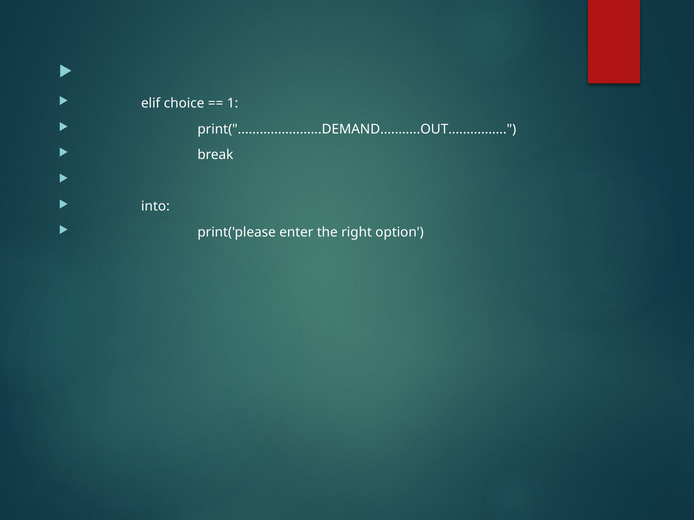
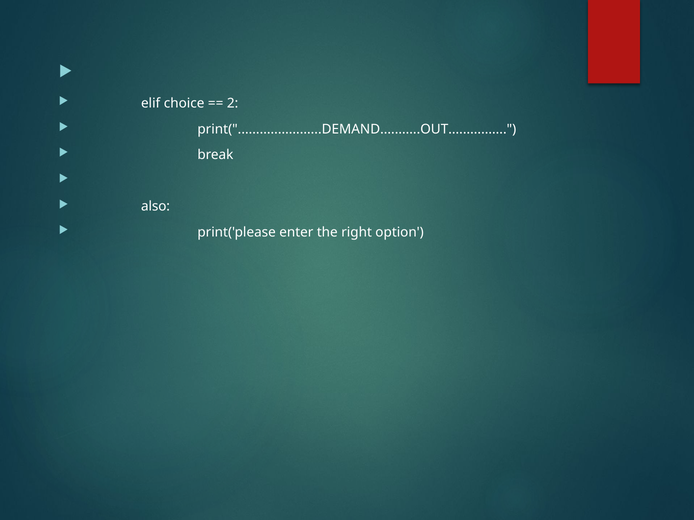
1: 1 -> 2 (233, 103)
into: into -> also (156, 207)
